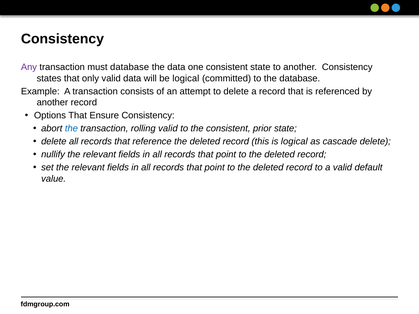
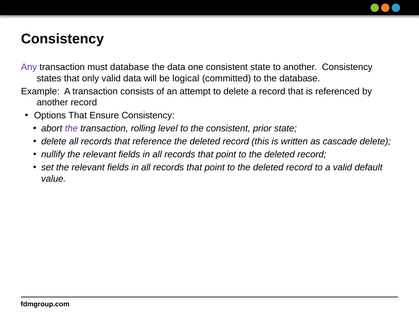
the colour: blue -> purple (71, 129)
rolling valid: valid -> level (168, 129)
is logical: logical -> written (294, 142)
